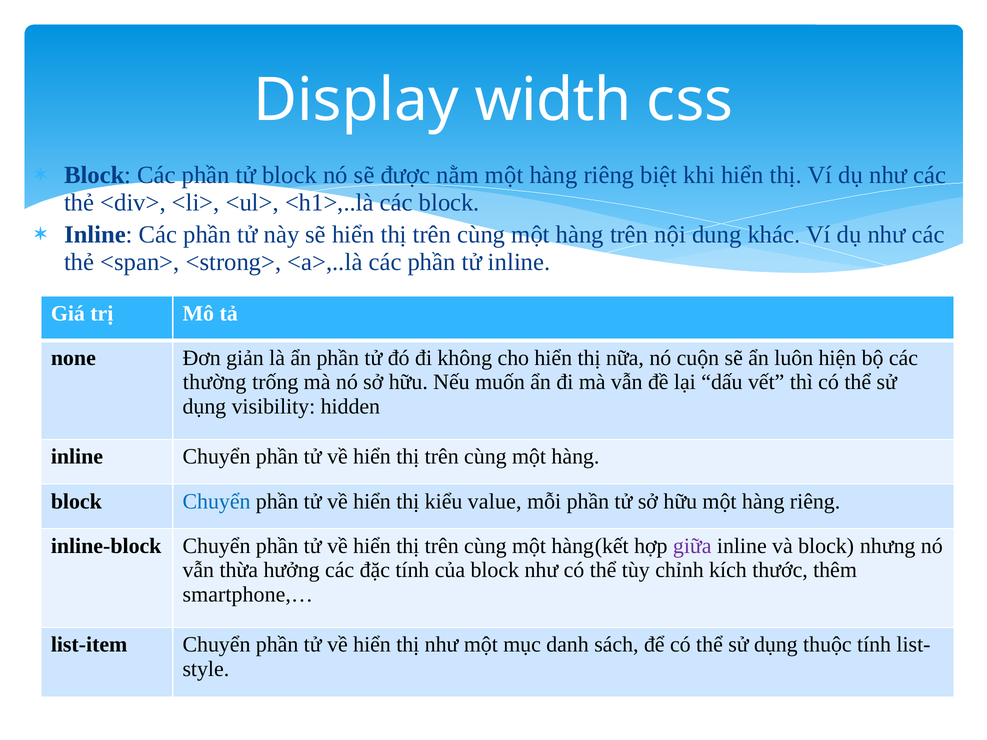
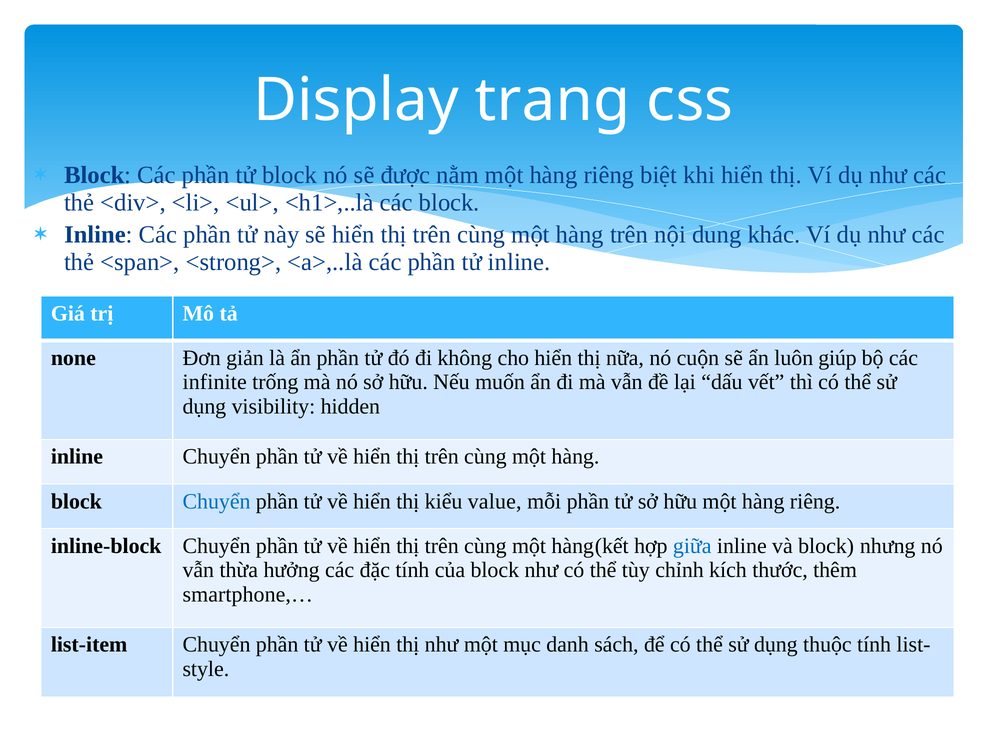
width: width -> trang (553, 101)
hiện: hiện -> giúp (837, 358)
thường: thường -> infinite (215, 382)
giữa colour: purple -> blue (692, 546)
